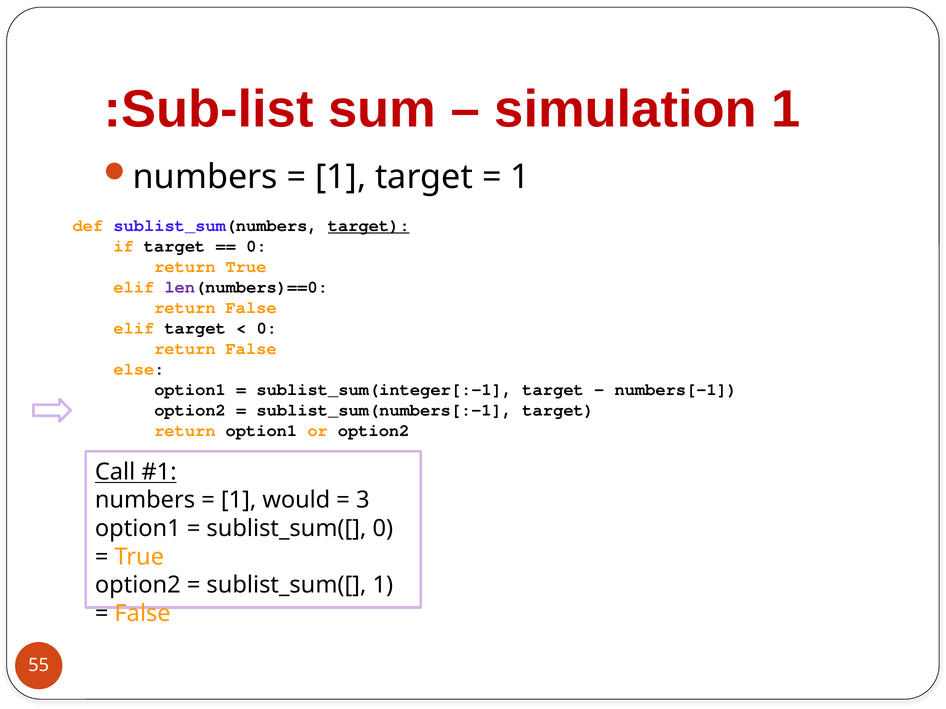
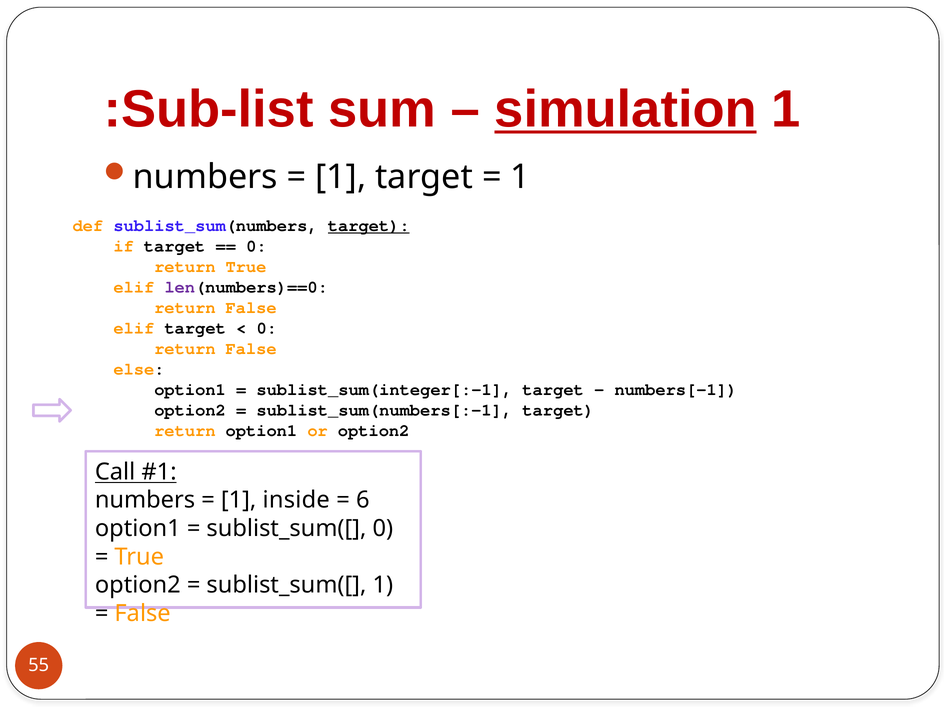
simulation underline: none -> present (626, 109)
would: would -> inside (296, 500)
3: 3 -> 6 (363, 500)
